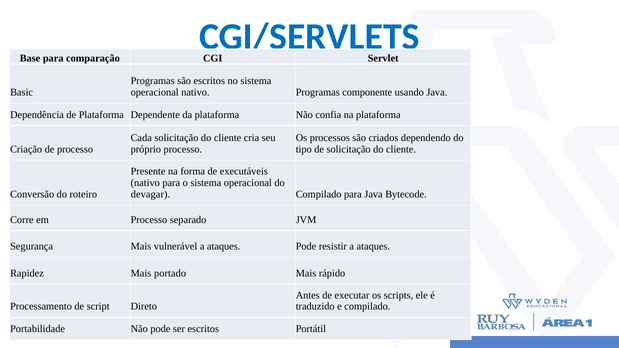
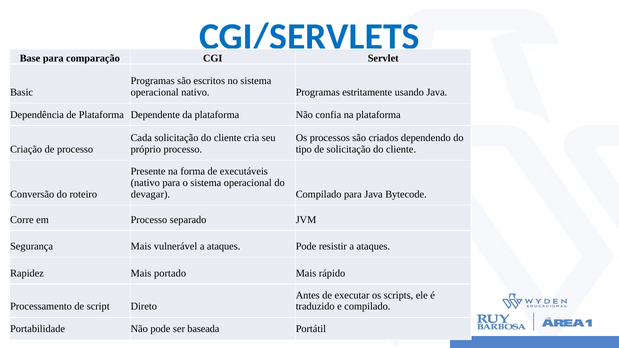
componente: componente -> estritamente (367, 92)
ser escritos: escritos -> baseada (203, 329)
